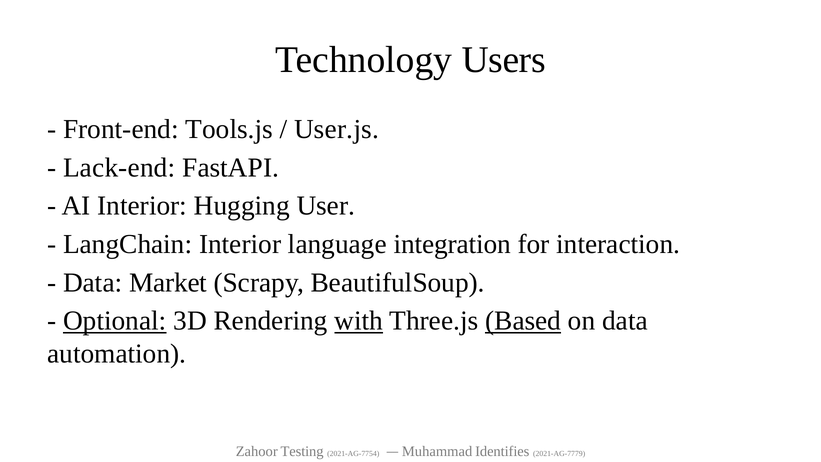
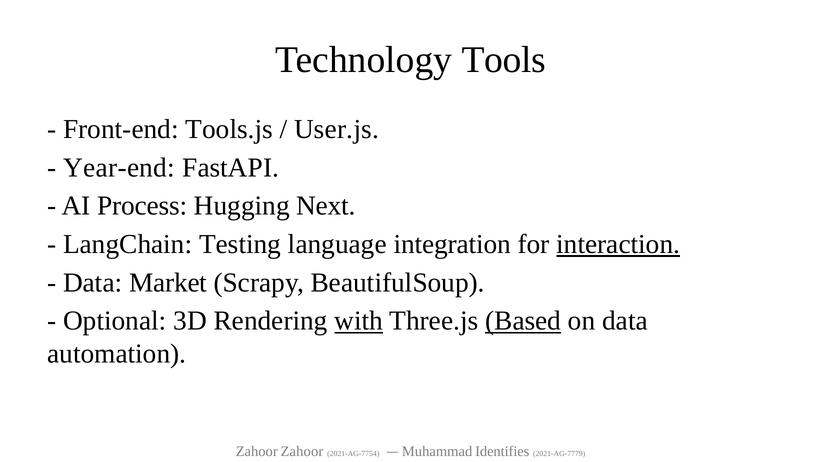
Users: Users -> Tools (504, 60)
Lack-end: Lack-end -> Year-end (119, 167)
AI Interior: Interior -> Process (142, 206)
User: User -> Next (326, 206)
LangChain Interior: Interior -> Testing (240, 244)
interaction underline: none -> present (618, 244)
Optional underline: present -> none (115, 321)
Zahoor Testing: Testing -> Zahoor (302, 451)
